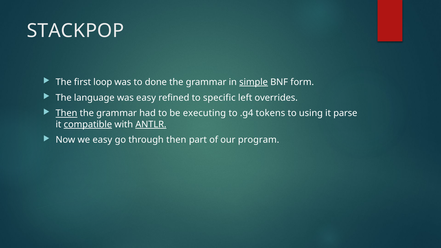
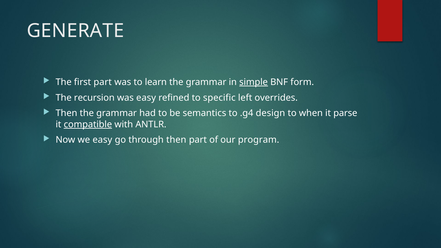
STACKPOP: STACKPOP -> GENERATE (75, 31)
first loop: loop -> part (103, 82)
done: done -> learn (156, 82)
language: language -> recursion (94, 98)
Then underline: present -> none (66, 113)
executing: executing -> semantics (204, 113)
tokens: tokens -> design (270, 113)
using: using -> when (311, 113)
ANTLR underline: present -> none (151, 124)
